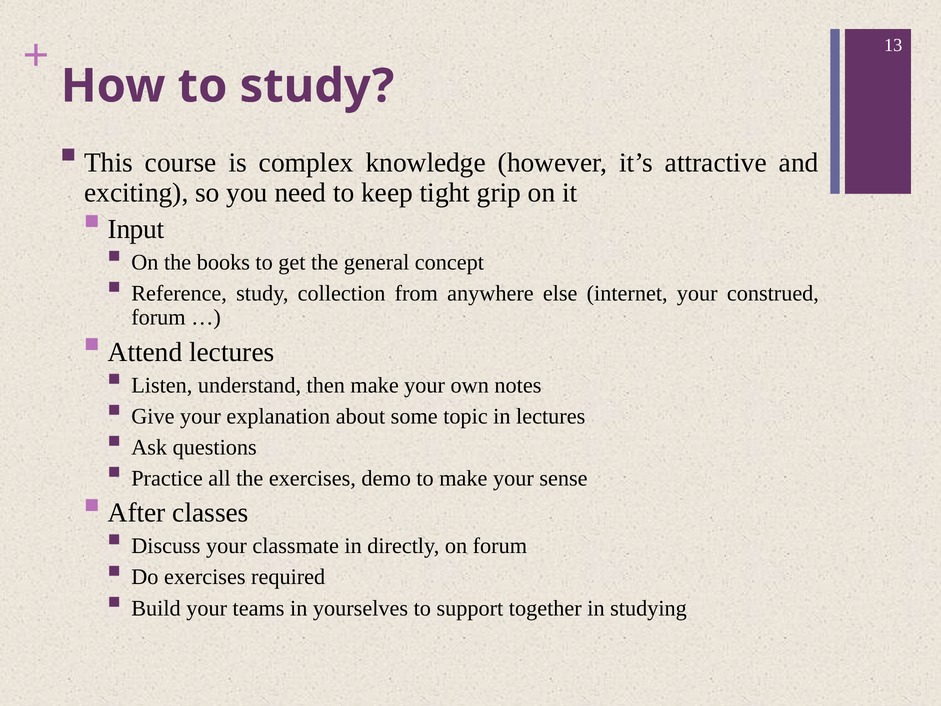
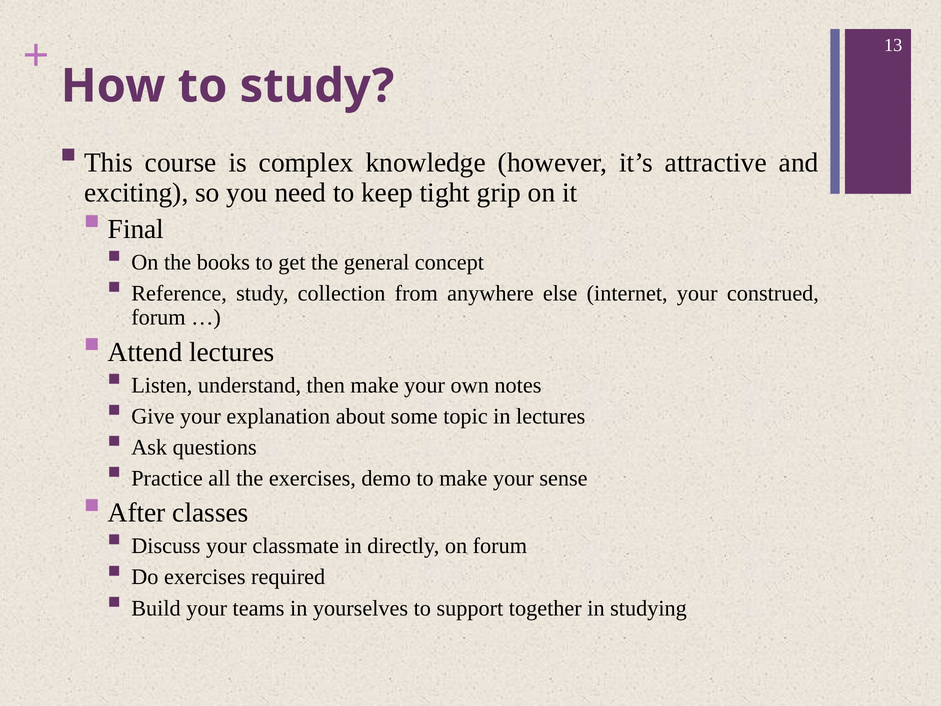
Input: Input -> Final (136, 229)
